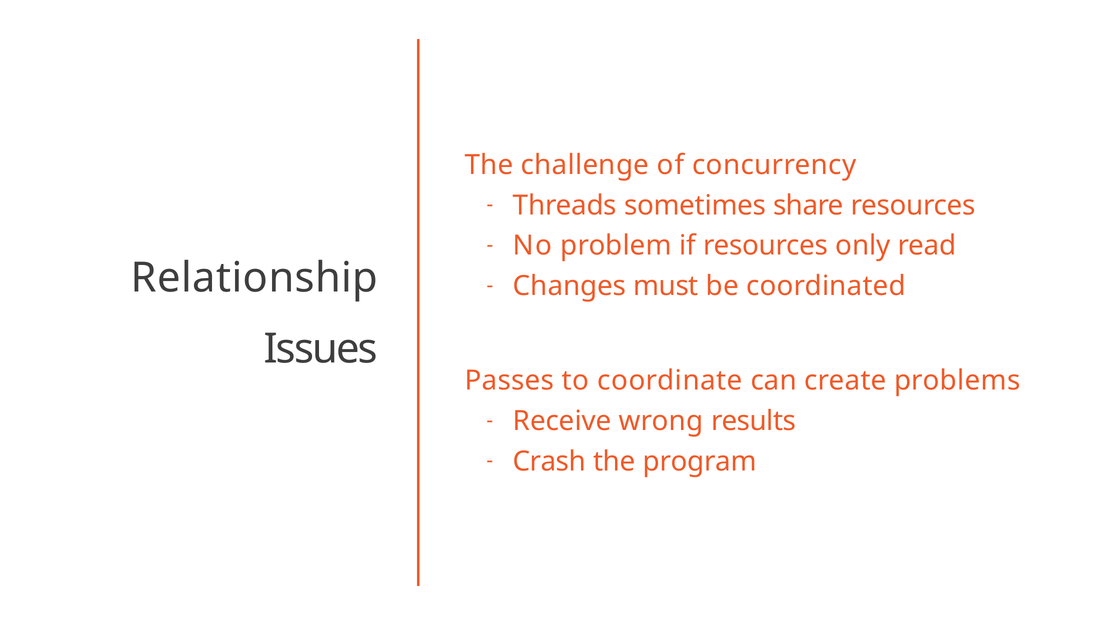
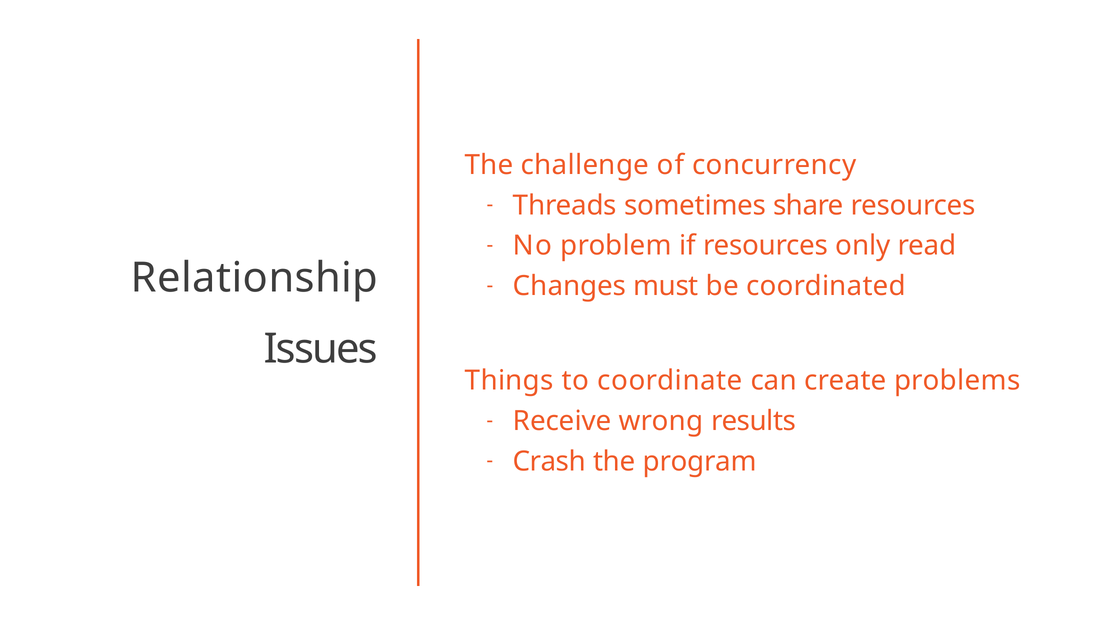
Passes: Passes -> Things (509, 380)
